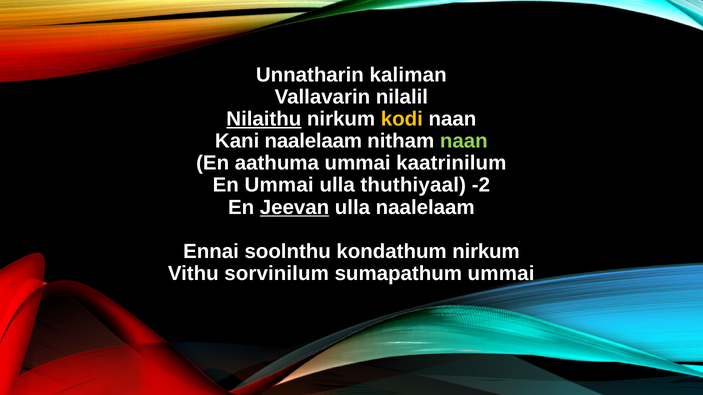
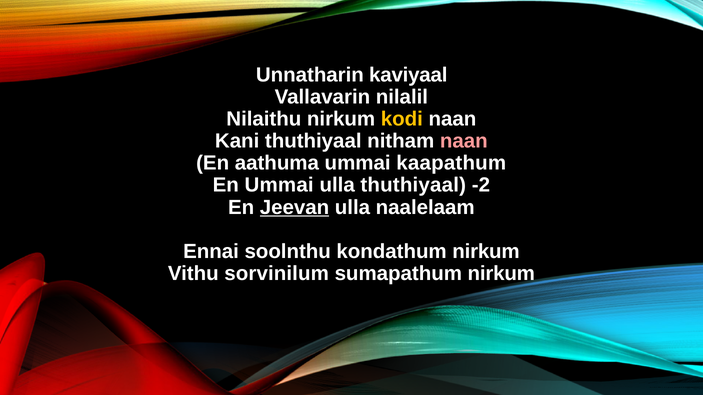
kaliman: kaliman -> kaviyaal (408, 75)
Nilaithu underline: present -> none (264, 119)
Kani naalelaam: naalelaam -> thuthiyaal (313, 141)
naan colour: light green -> pink (464, 141)
kaatrinilum: kaatrinilum -> kaapathum (451, 163)
sumapathum ummai: ummai -> nirkum (501, 274)
